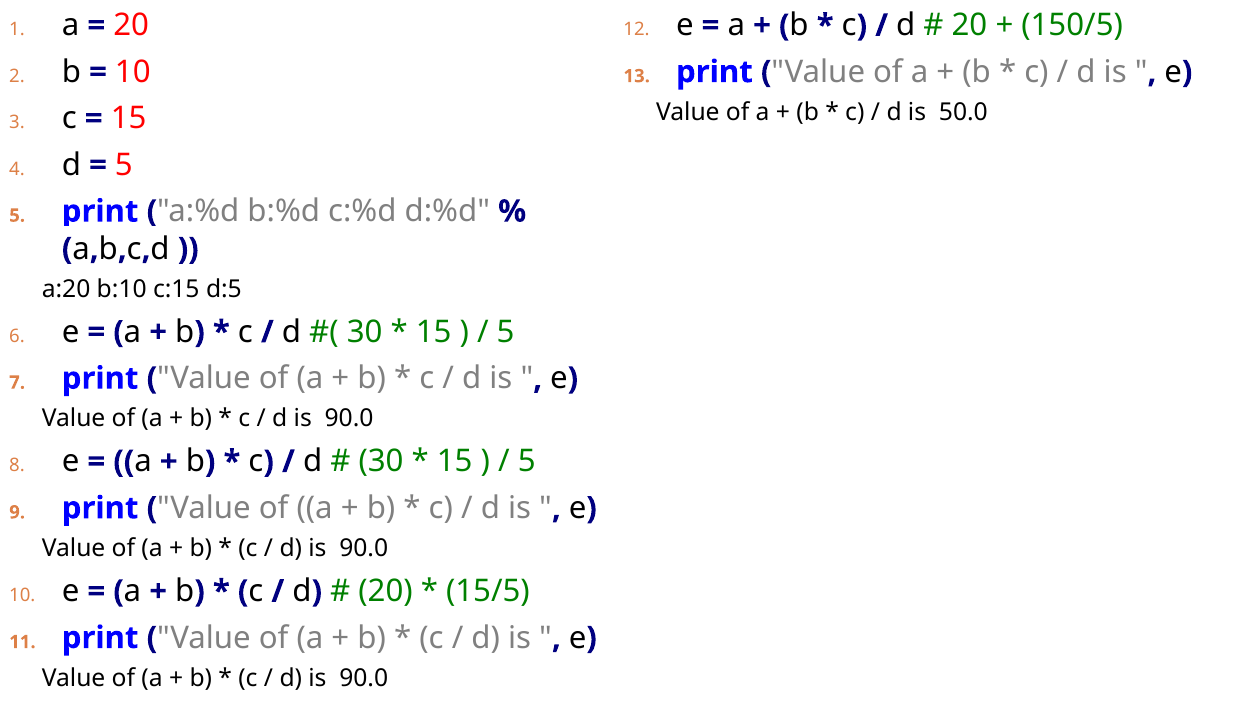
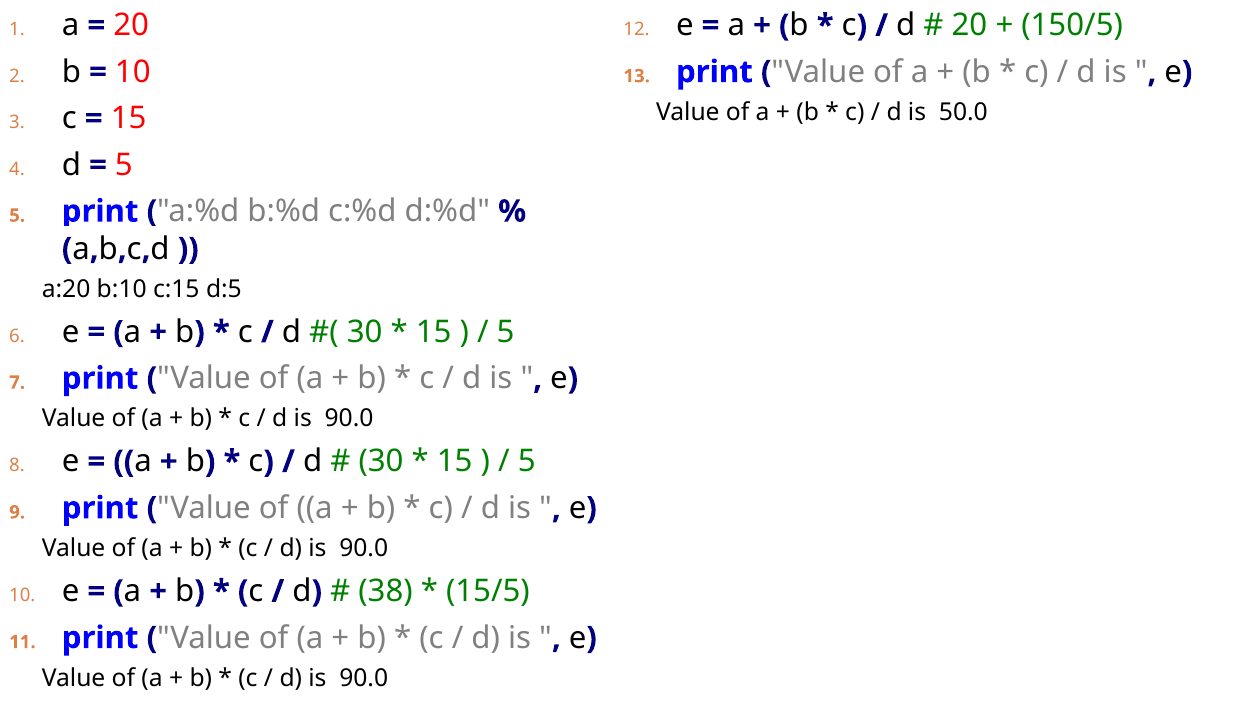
20: 20 -> 38 (386, 592)
